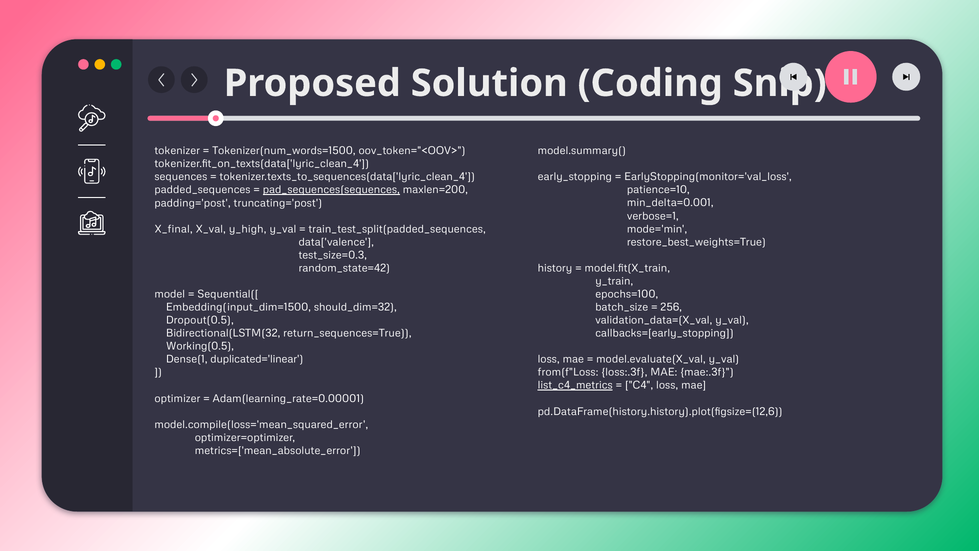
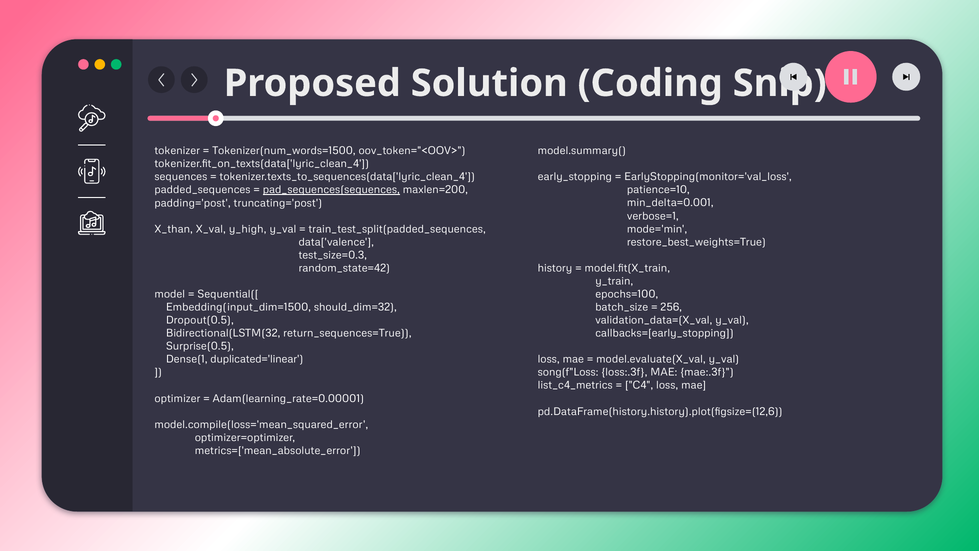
X_final: X_final -> X_than (174, 229)
Working(0.5: Working(0.5 -> Surprise(0.5 (200, 346)
from(f"Loss: from(f"Loss -> song(f"Loss (568, 372)
list_c4_metrics underline: present -> none (575, 385)
